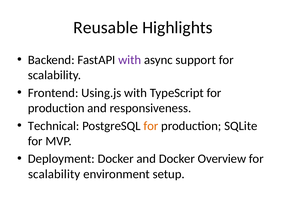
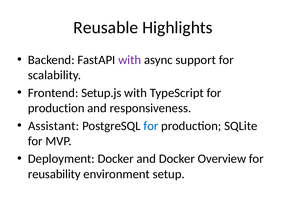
Using.js: Using.js -> Setup.js (101, 93)
Technical: Technical -> Assistant (54, 126)
for colour: orange -> blue (151, 126)
scalability: scalability -> reusability (54, 174)
